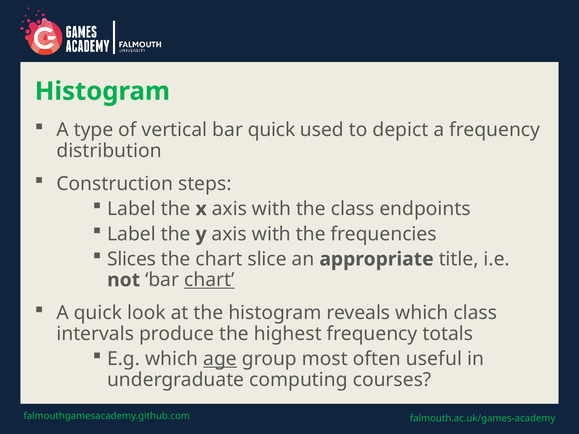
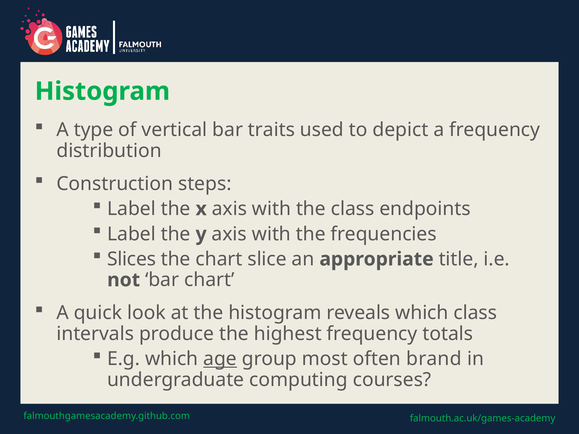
bar quick: quick -> traits (271, 130)
chart underline: present -> none (209, 280)
useful: useful -> brand (434, 359)
